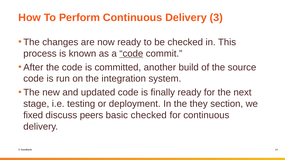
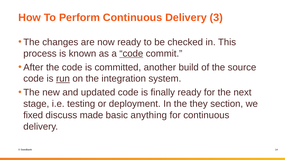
run underline: none -> present (63, 79)
peers: peers -> made (91, 115)
basic checked: checked -> anything (149, 115)
